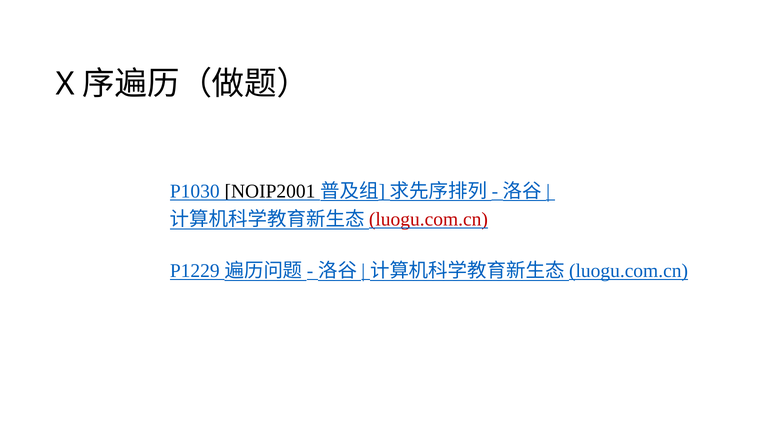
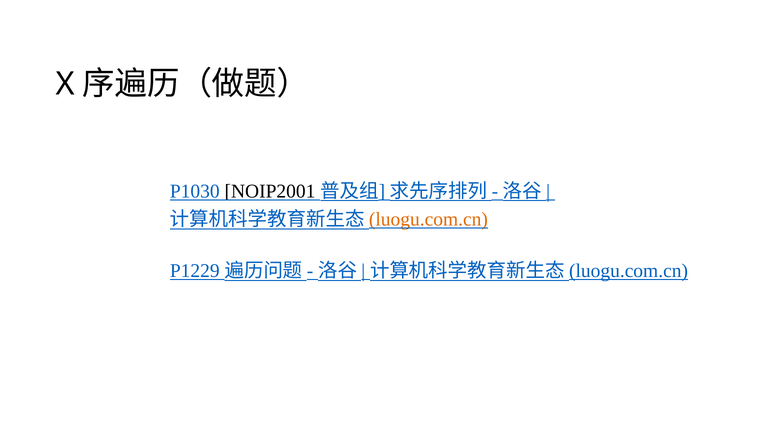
luogu.com.cn colour: red -> orange (428, 220)
